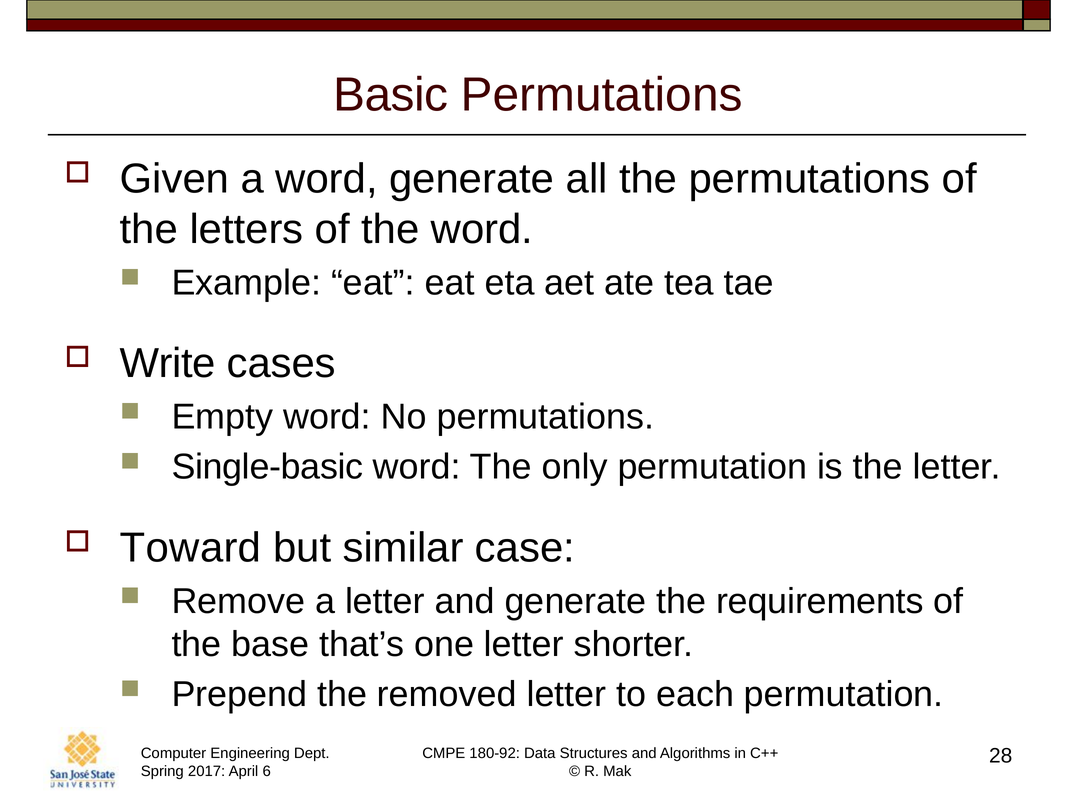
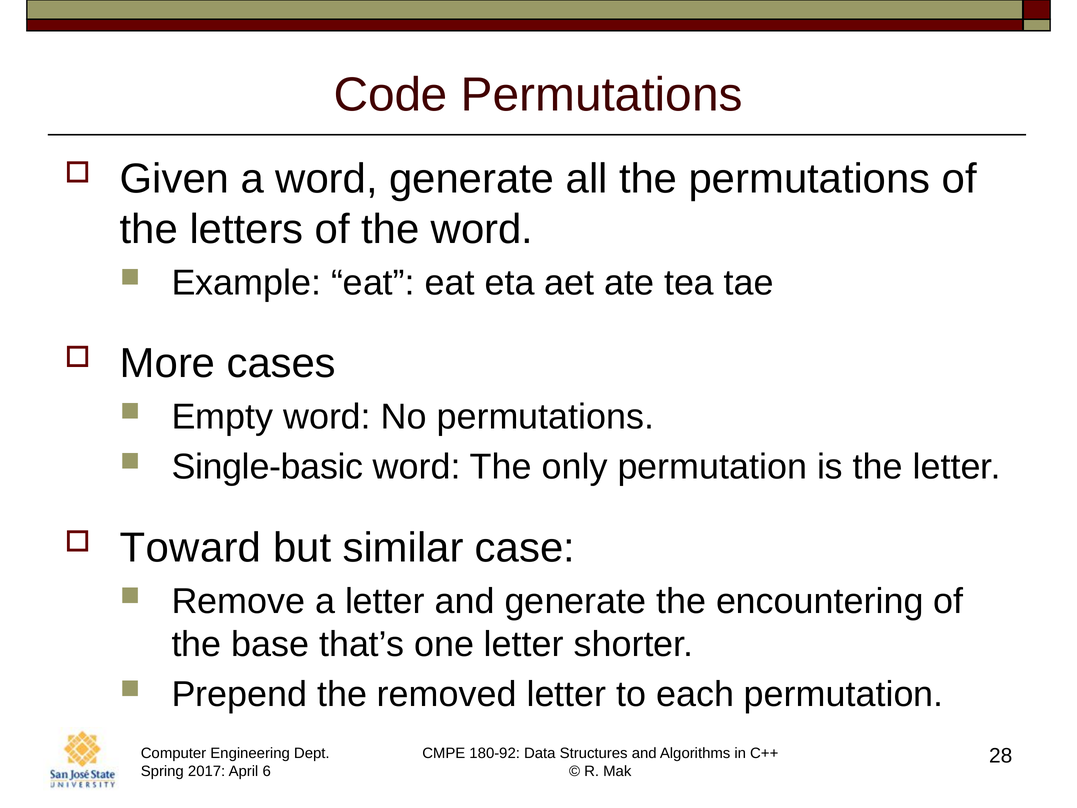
Basic: Basic -> Code (391, 95)
Write: Write -> More (168, 363)
requirements: requirements -> encountering (820, 601)
